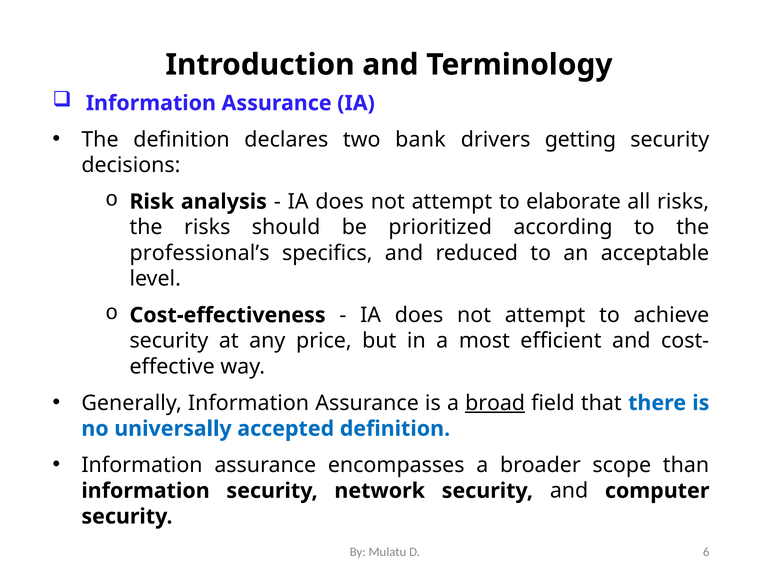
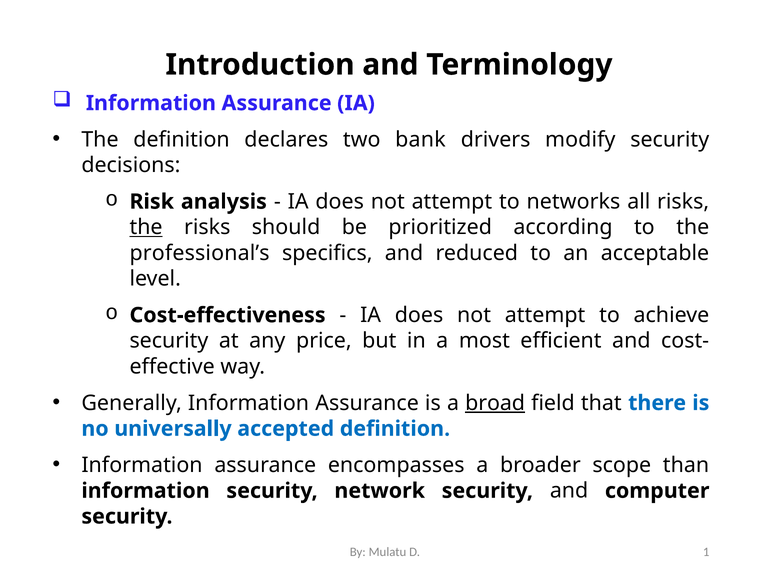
getting: getting -> modify (580, 139)
elaborate: elaborate -> networks (573, 202)
the underline: none -> present (146, 227)
6: 6 -> 1 (706, 551)
